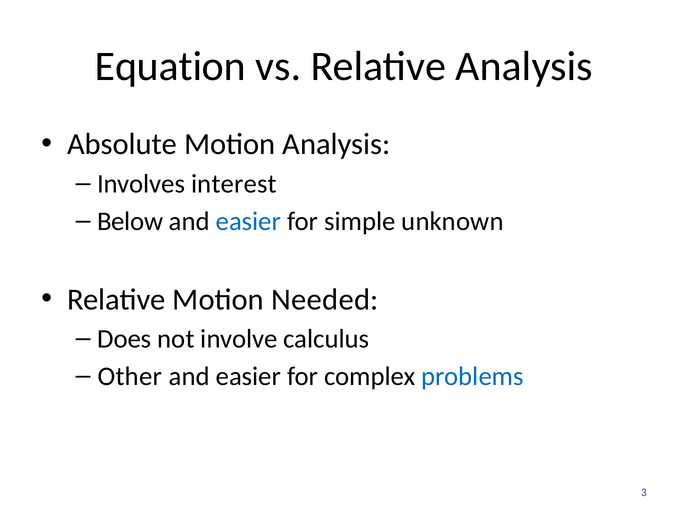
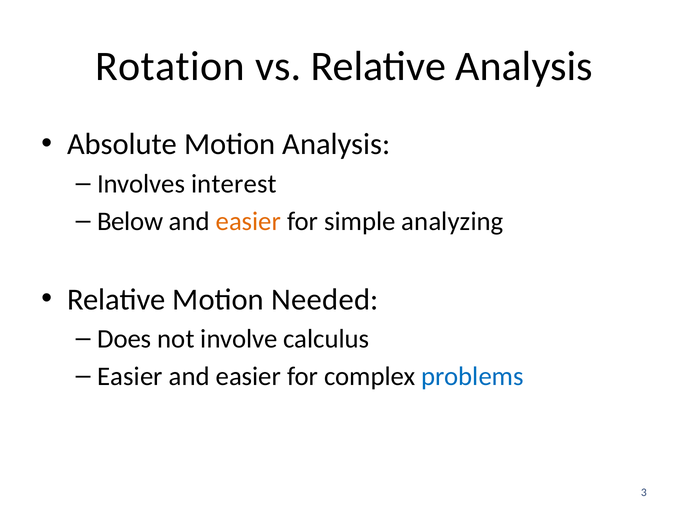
Equation: Equation -> Rotation (170, 67)
easier colour: blue -> orange (248, 221)
unknown: unknown -> analyzing (452, 221)
Other: Other -> Easier (130, 376)
